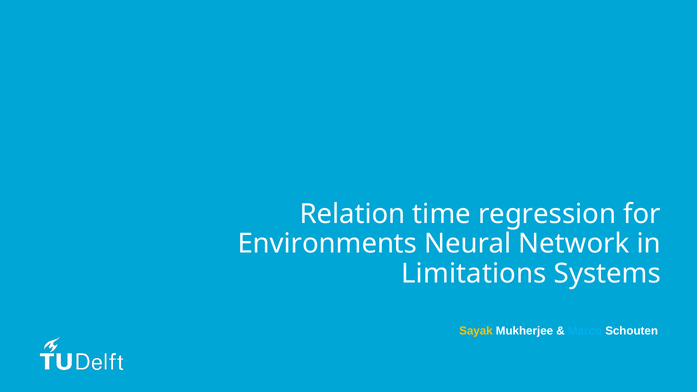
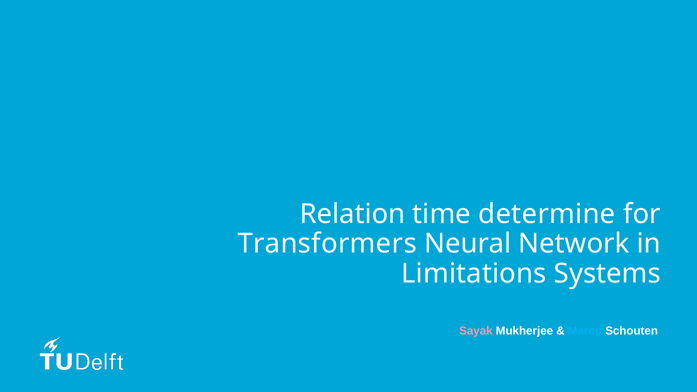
regression: regression -> determine (547, 214)
Environments: Environments -> Transformers (327, 244)
Sayak colour: yellow -> pink (476, 331)
